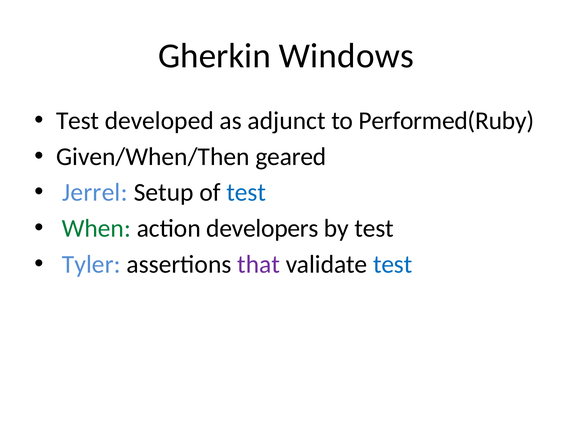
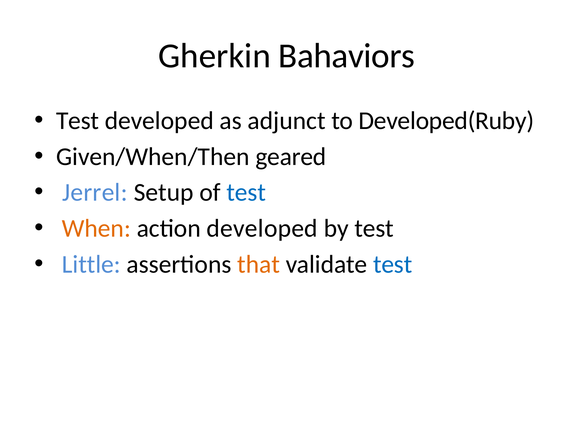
Windows: Windows -> Bahaviors (347, 56)
Performed(Ruby: Performed(Ruby -> Developed(Ruby (446, 121)
When colour: green -> orange (96, 228)
action developers: developers -> developed (262, 228)
Tyler: Tyler -> Little (91, 264)
that colour: purple -> orange (259, 264)
